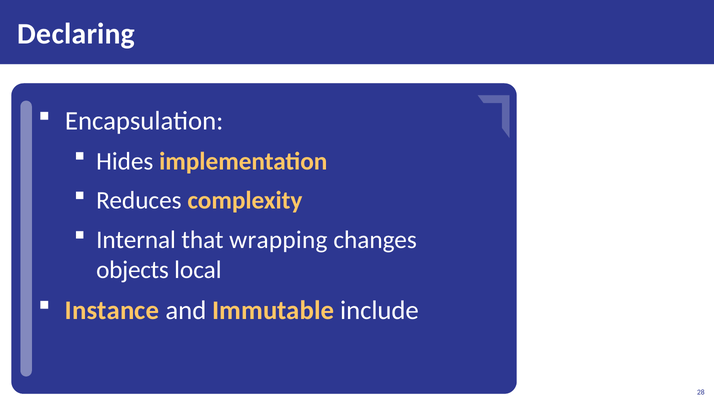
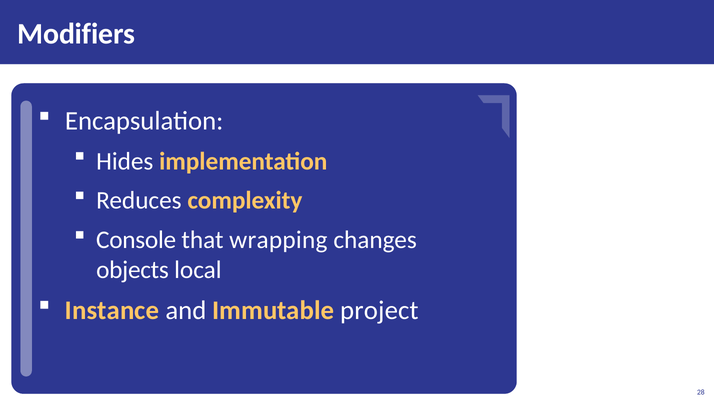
Declaring: Declaring -> Modifiers (76, 34)
Internal: Internal -> Console (136, 240)
include: include -> project (379, 310)
